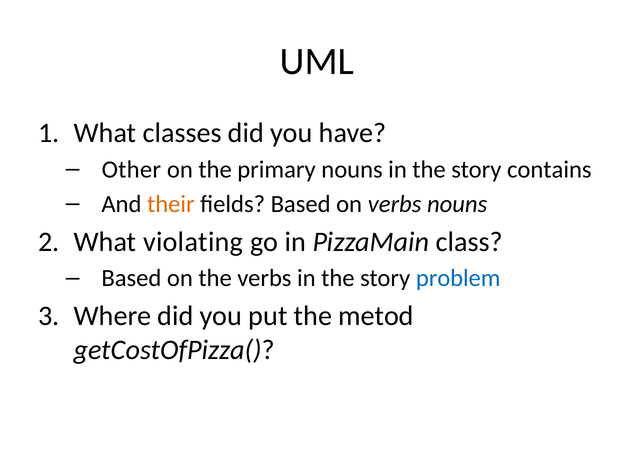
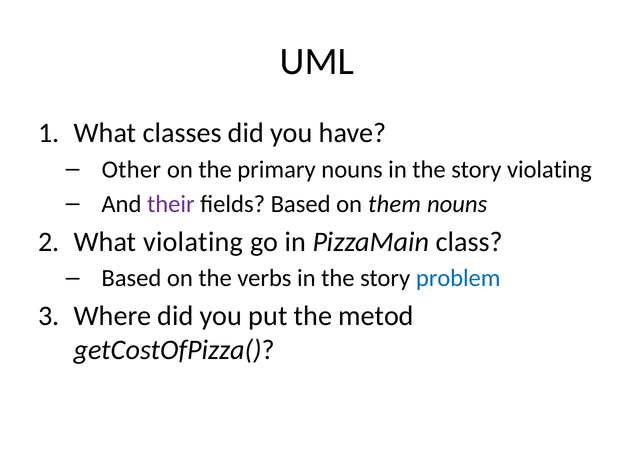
story contains: contains -> violating (549, 169)
their colour: orange -> purple (171, 204)
on verbs: verbs -> them (395, 204)
